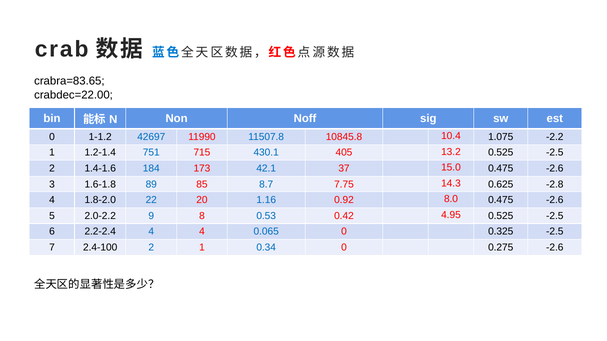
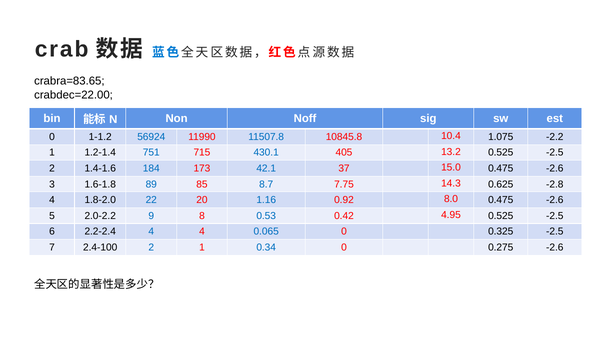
42697: 42697 -> 56924 (151, 137)
